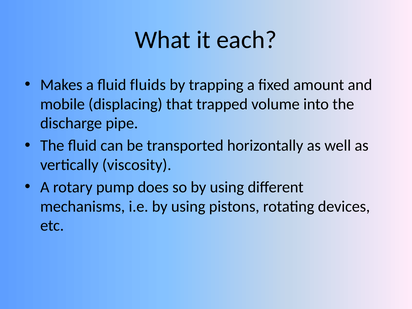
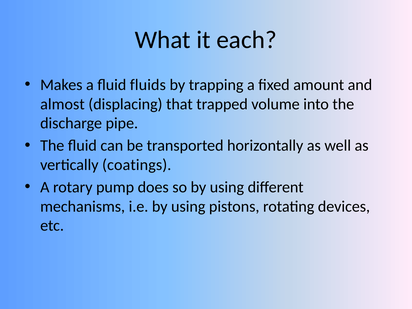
mobile: mobile -> almost (62, 104)
viscosity: viscosity -> coatings (137, 165)
